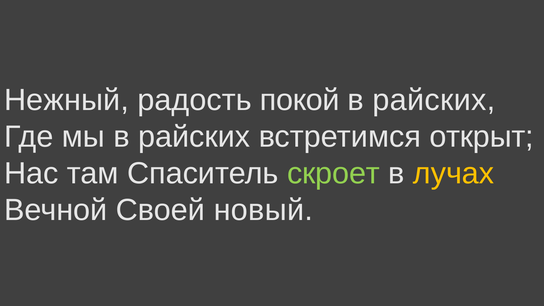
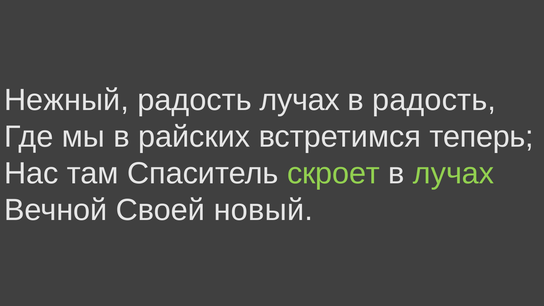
радость покой: покой -> лучах (300, 100)
райских: райских -> радость (434, 100)
открыт: открыт -> теперь (482, 137)
лучах colour: yellow -> light green (454, 173)
